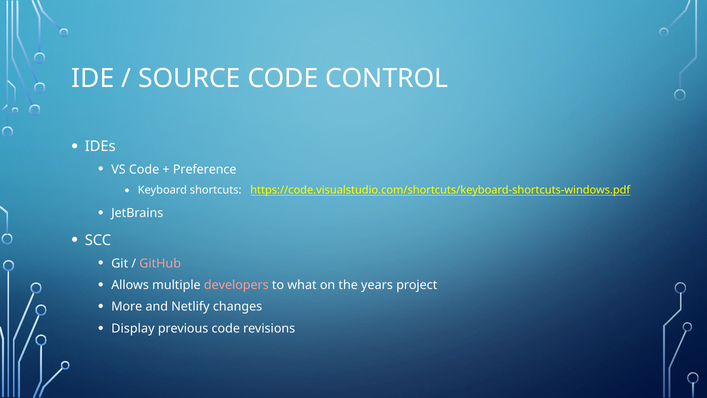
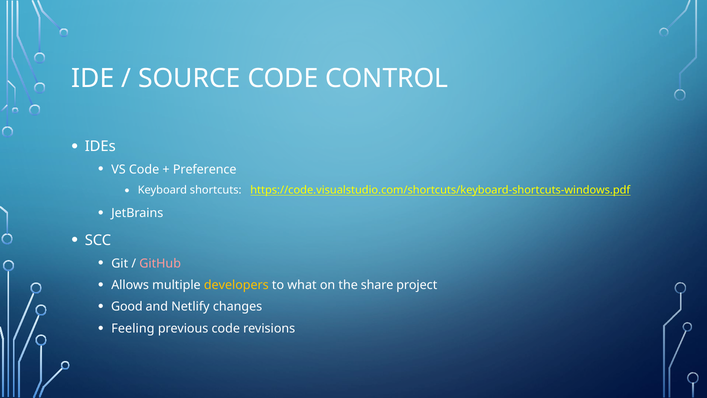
developers colour: pink -> yellow (236, 285)
years: years -> share (377, 285)
More: More -> Good (127, 307)
Display: Display -> Feeling (133, 328)
